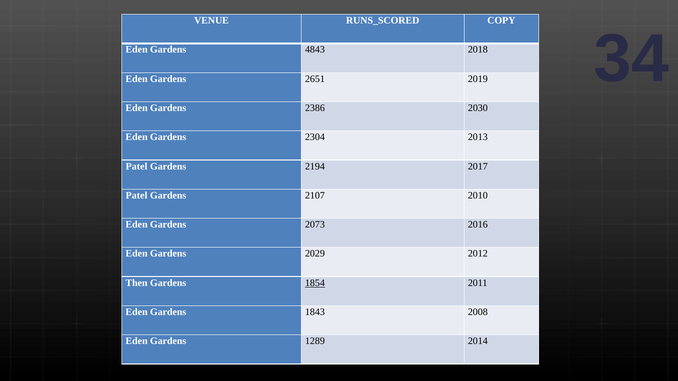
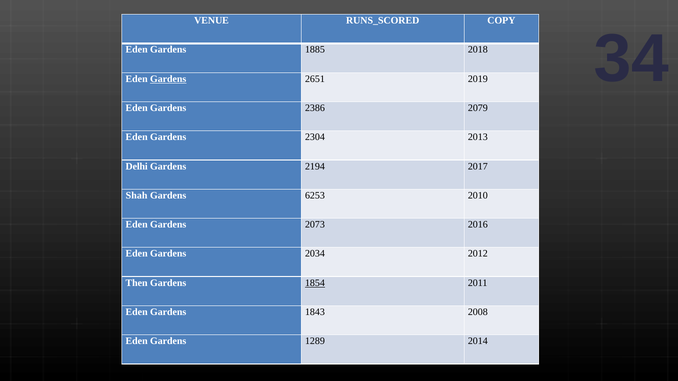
4843: 4843 -> 1885 (315, 50)
Gardens underline: none -> present (168, 79)
2030: 2030 -> 2079 (478, 108)
Patel: Patel -> Delhi (137, 166)
Patel: Patel -> Shah (137, 196)
2107: 2107 -> 6253 (315, 196)
2029: 2029 -> 2034 (315, 254)
